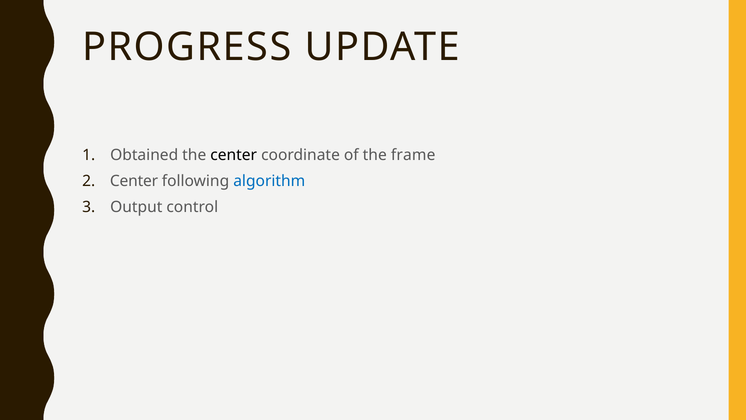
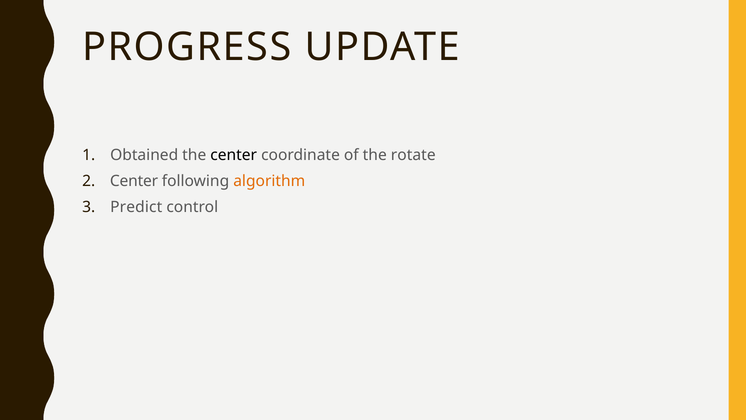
frame: frame -> rotate (413, 155)
algorithm colour: blue -> orange (269, 181)
Output: Output -> Predict (136, 207)
